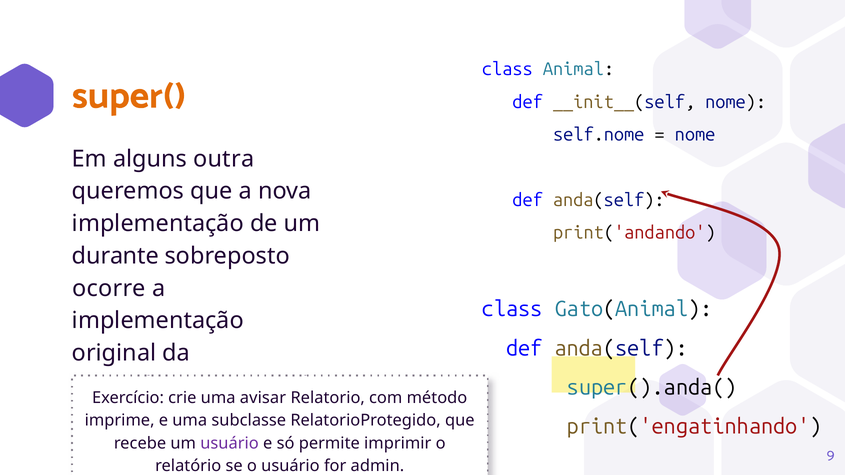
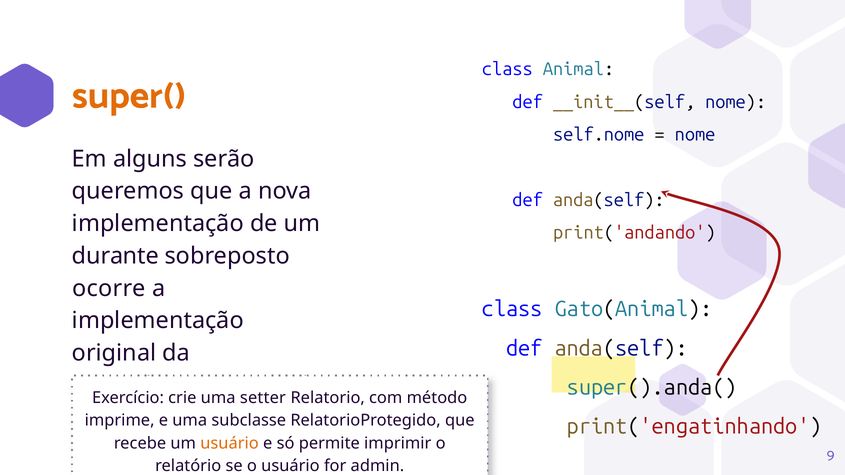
outra: outra -> serão (224, 159)
avisar: avisar -> setter (263, 398)
usuário colour: purple -> orange (230, 443)
